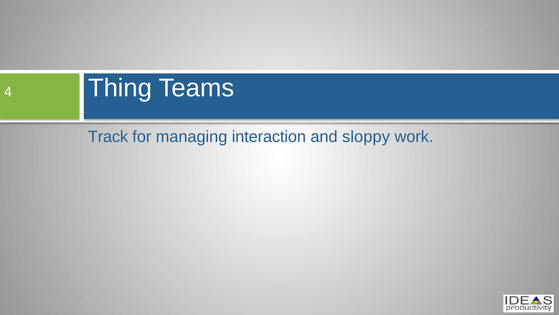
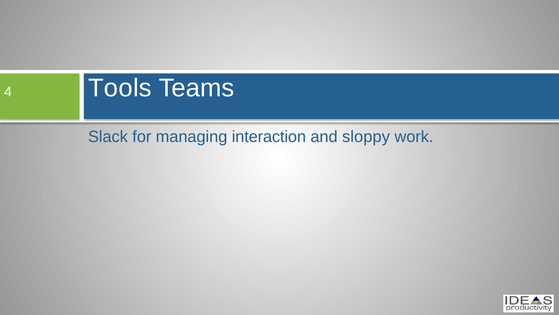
Thing: Thing -> Tools (120, 88)
Track: Track -> Slack (108, 137)
